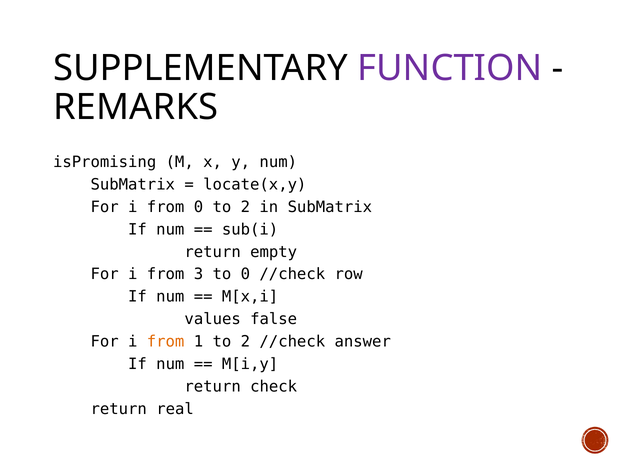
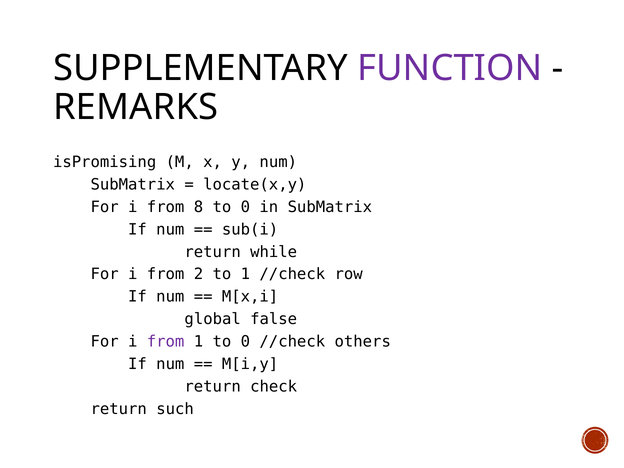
from 0: 0 -> 8 (198, 207)
2: 2 -> 0 (245, 207)
empty: empty -> while (274, 252)
3: 3 -> 2 (198, 274)
to 0: 0 -> 1 (245, 274)
values: values -> global (213, 319)
from colour: orange -> purple (166, 342)
1 to 2: 2 -> 0 (245, 342)
answer: answer -> others (363, 342)
real: real -> such (175, 409)
